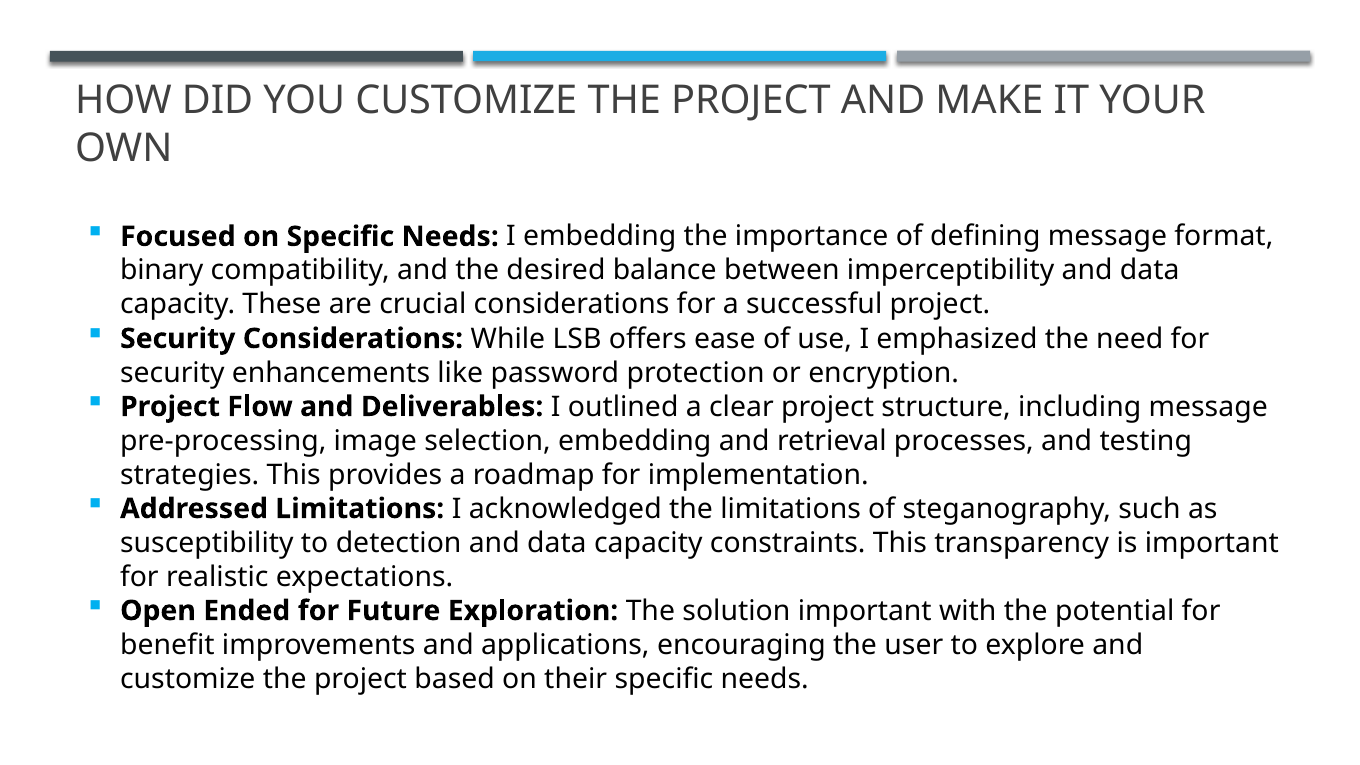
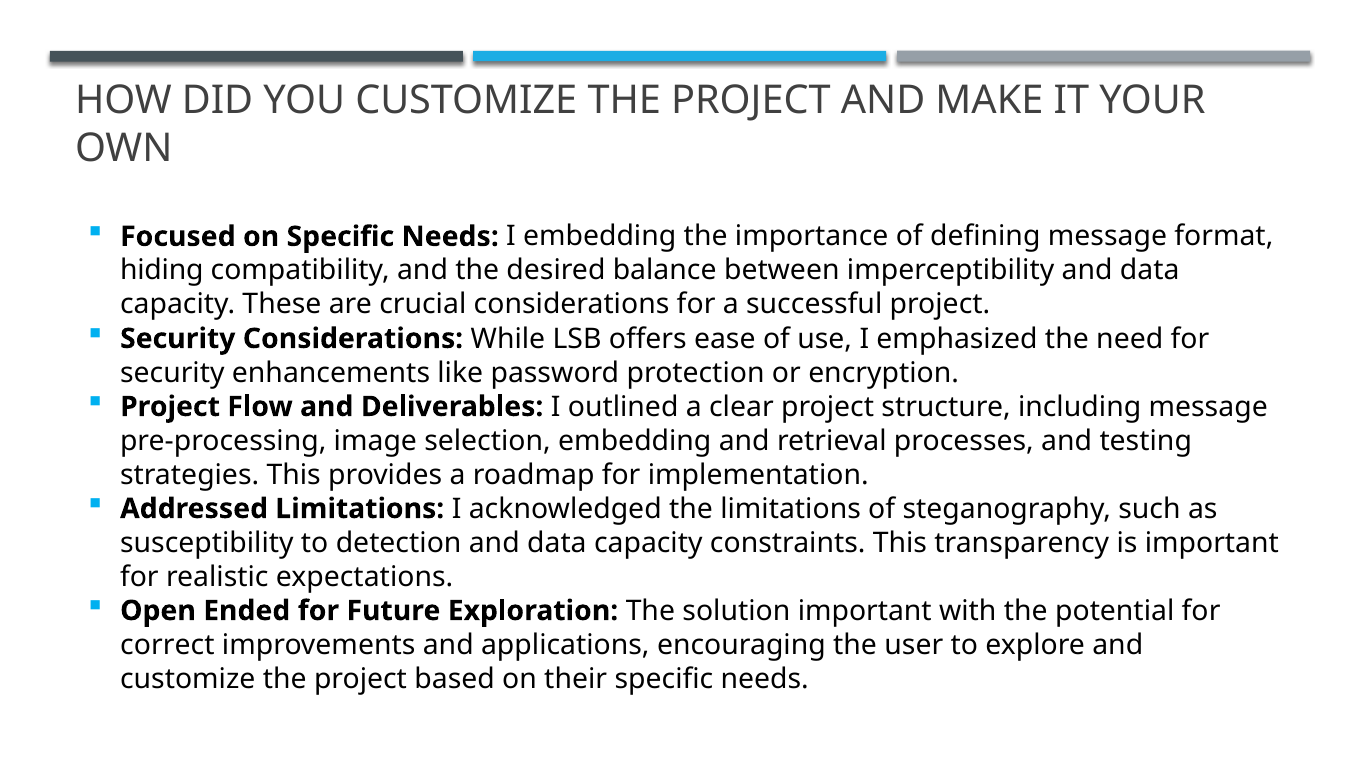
binary: binary -> hiding (162, 271)
benefit: benefit -> correct (167, 645)
